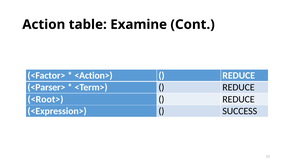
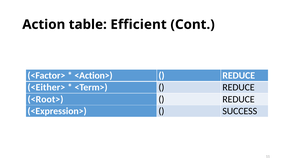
Examine: Examine -> Efficient (139, 25)
<Parser>: <Parser> -> <Either> (46, 88)
